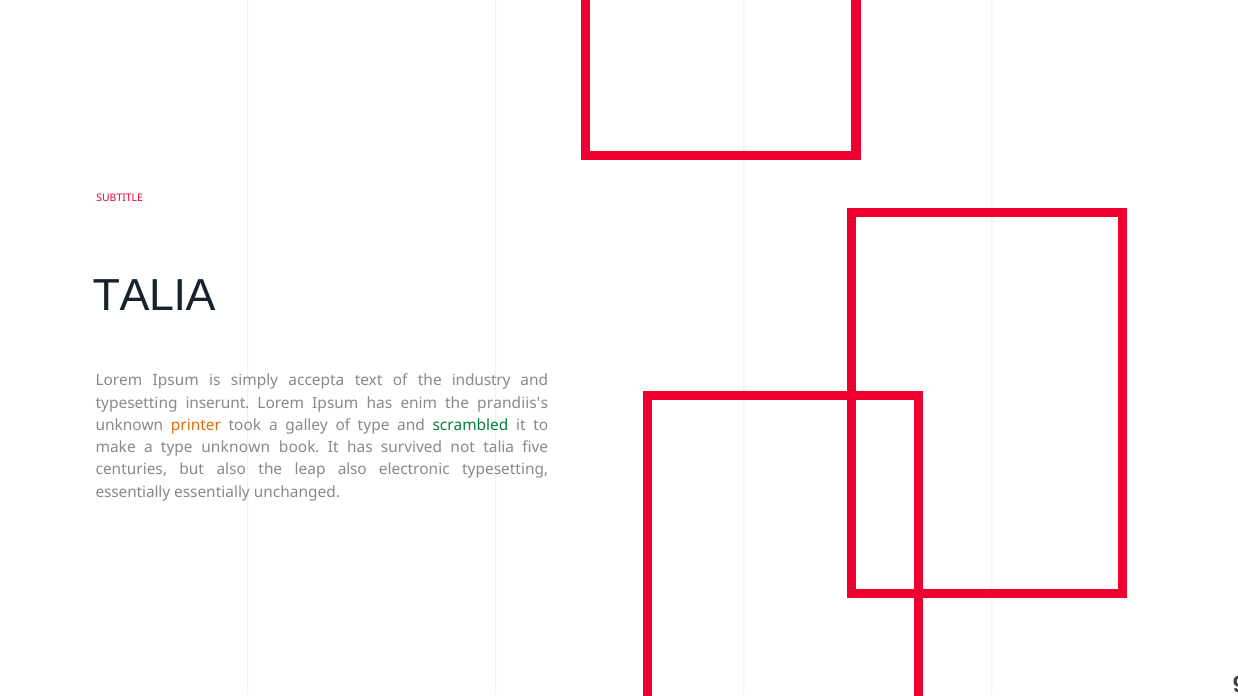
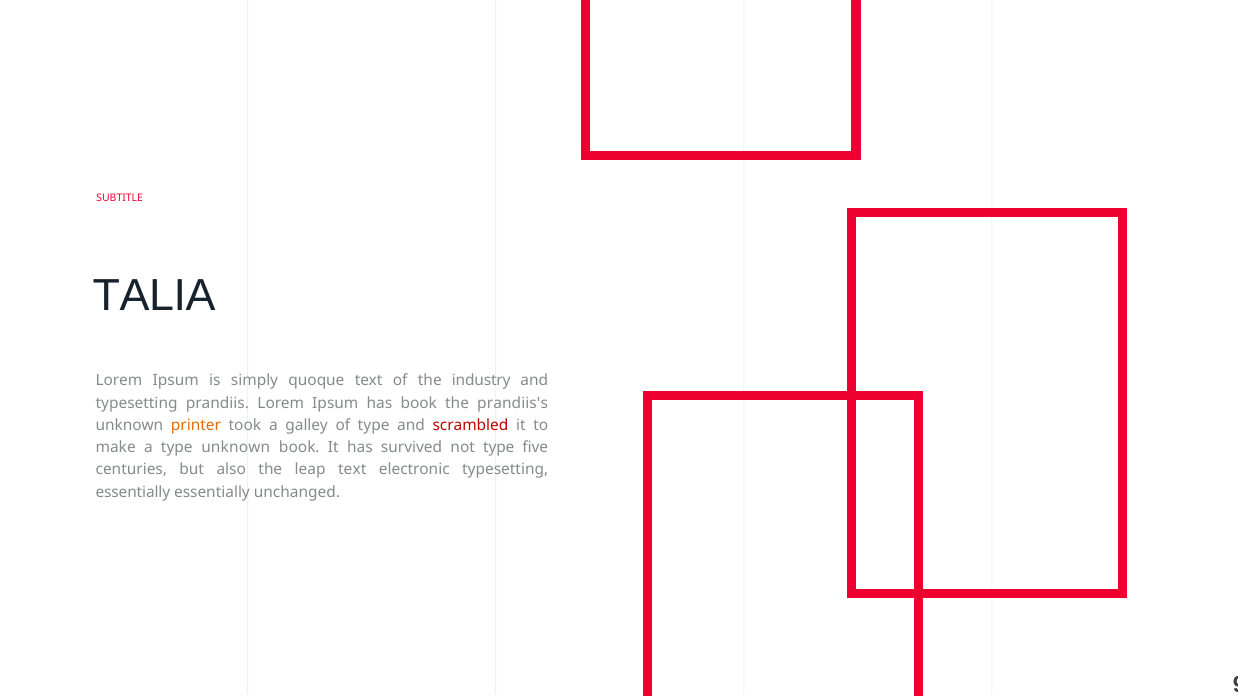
accepta: accepta -> quoque (316, 381)
inserunt: inserunt -> prandiis (217, 403)
has enim: enim -> book (419, 403)
scrambled colour: green -> red (470, 426)
not talia: talia -> type (499, 448)
leap also: also -> text (352, 470)
